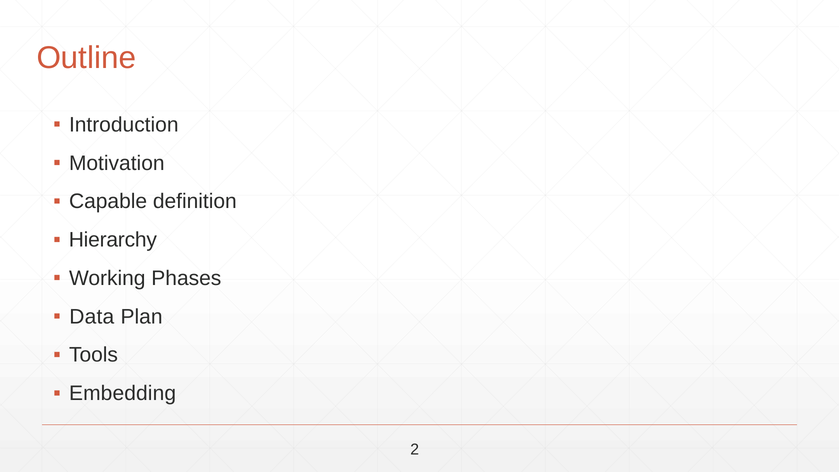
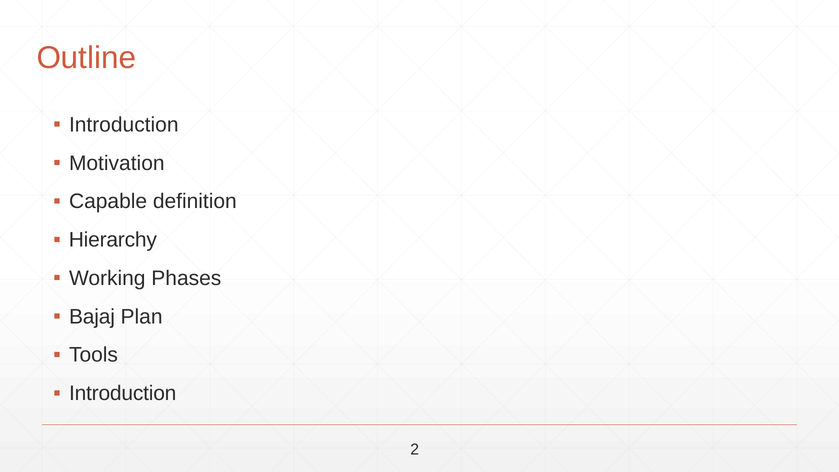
Data: Data -> Bajaj (92, 317)
Embedding: Embedding -> Introduction (123, 393)
